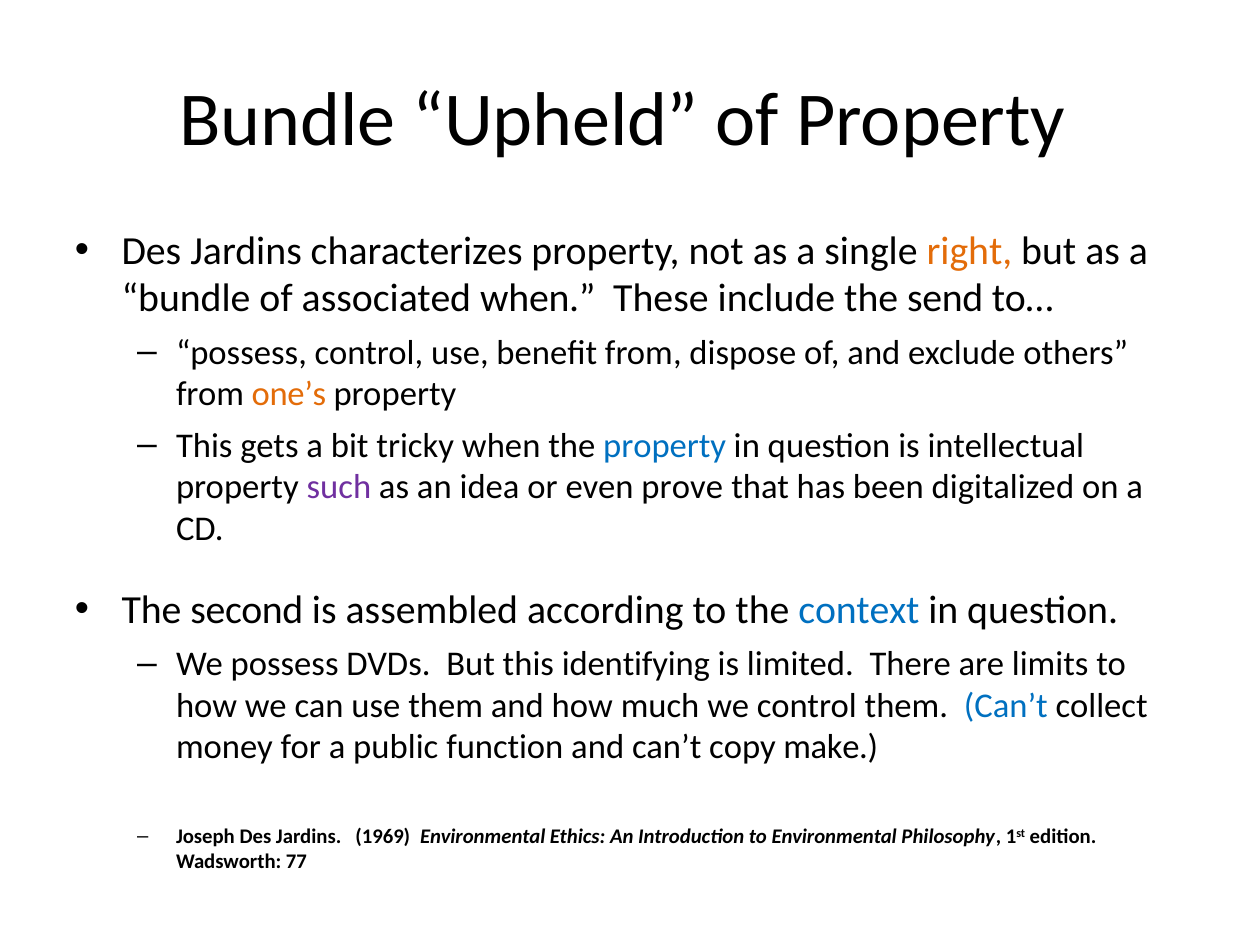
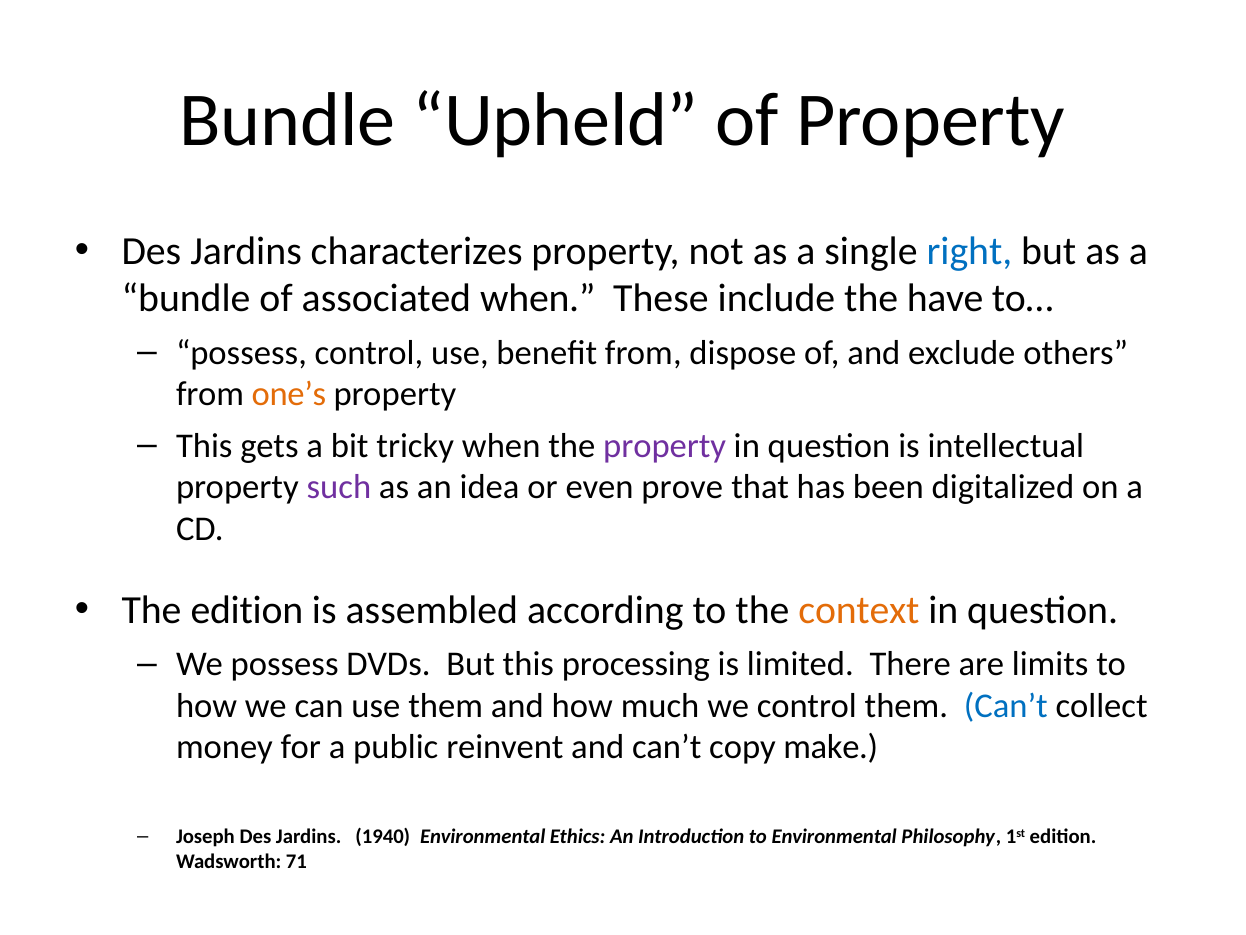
right colour: orange -> blue (969, 251)
send: send -> have (945, 299)
property colour: blue -> purple (665, 445)
The second: second -> edition (247, 610)
context colour: blue -> orange (859, 610)
identifying: identifying -> processing (636, 664)
function: function -> reinvent (505, 747)
1969: 1969 -> 1940 (383, 836)
77: 77 -> 71 (296, 861)
